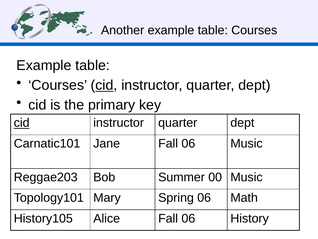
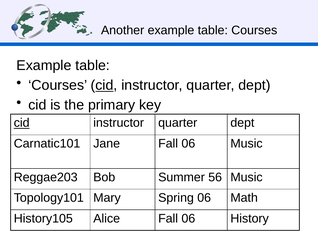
00: 00 -> 56 (215, 177)
